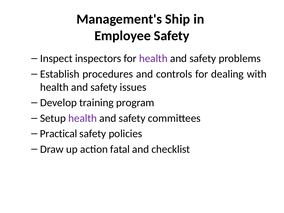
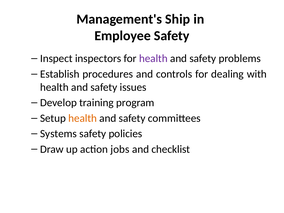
health colour: purple -> orange (83, 118)
Practical: Practical -> Systems (58, 134)
fatal: fatal -> jobs (120, 149)
